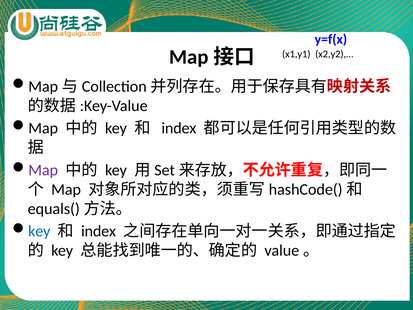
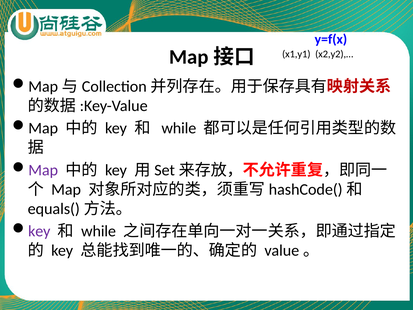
index: index -> while (179, 128)
key colour: blue -> purple (39, 231)
index: index -> while (99, 231)
